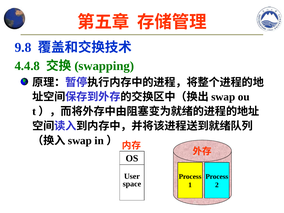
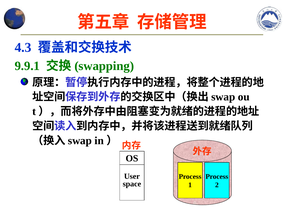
9.8: 9.8 -> 4.3 (23, 48)
4.4.8: 4.4.8 -> 9.9.1 (27, 66)
